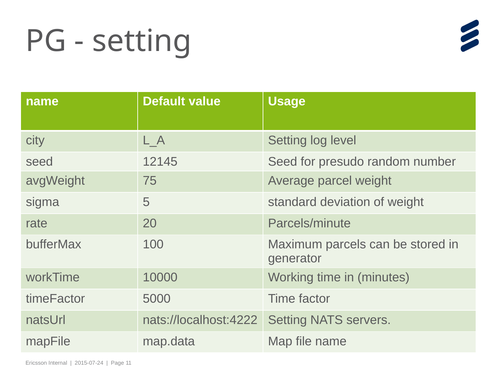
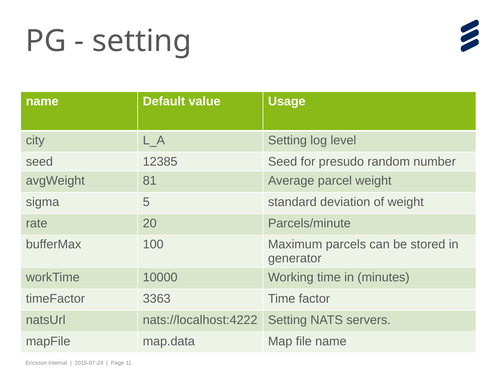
12145: 12145 -> 12385 (160, 162)
75: 75 -> 81 (150, 181)
5000: 5000 -> 3363 (157, 299)
